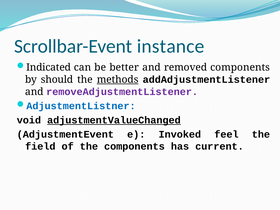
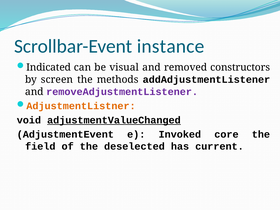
better: better -> visual (124, 67)
removed components: components -> constructors (240, 67)
should: should -> screen (57, 80)
methods underline: present -> none (118, 80)
AdjustmentListner colour: blue -> orange (81, 106)
feel: feel -> core (226, 134)
the components: components -> deselected (134, 146)
